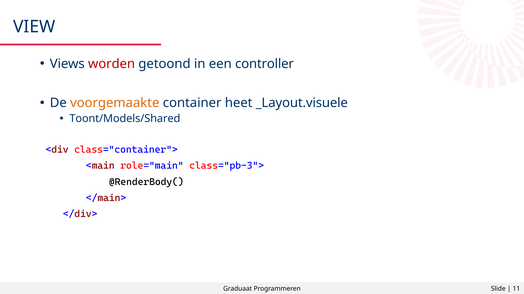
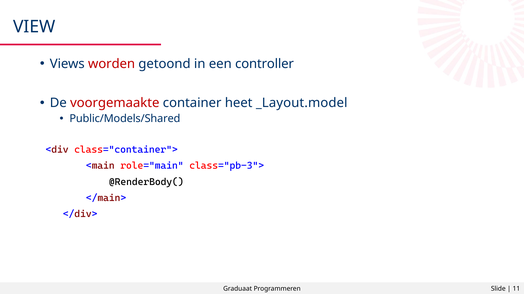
voorgemaakte colour: orange -> red (115, 103)
_Layout.visuele: _Layout.visuele -> _Layout.model (302, 103)
Toont/Models/Shared: Toont/Models/Shared -> Public/Models/Shared (125, 119)
